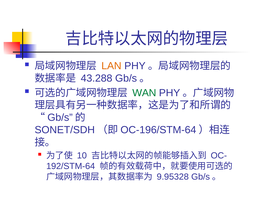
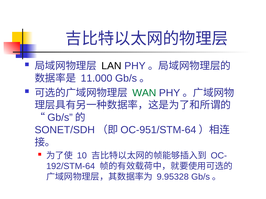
LAN colour: orange -> black (111, 66)
43.288: 43.288 -> 11.000 (97, 79)
OC-196/STM-64: OC-196/STM-64 -> OC-951/STM-64 (158, 130)
